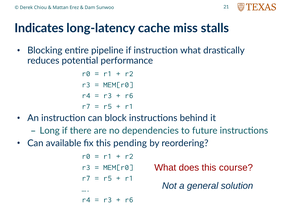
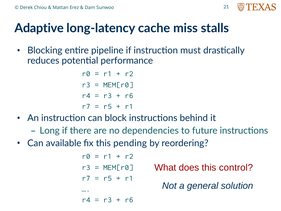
Indicates: Indicates -> Adaptive (39, 28)
instruction what: what -> must (191, 50)
course: course -> control (236, 167)
